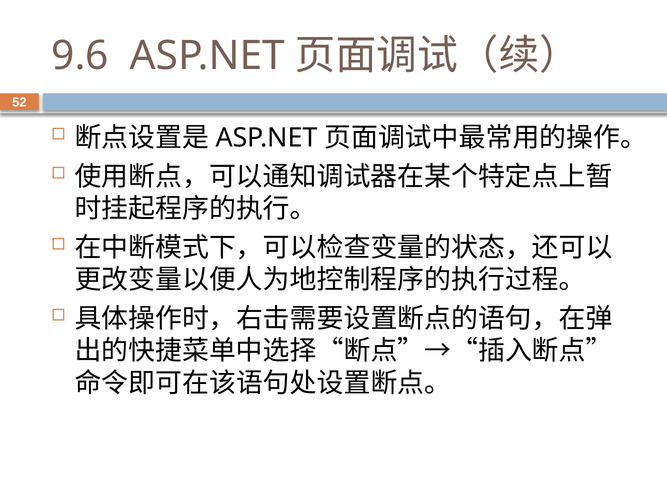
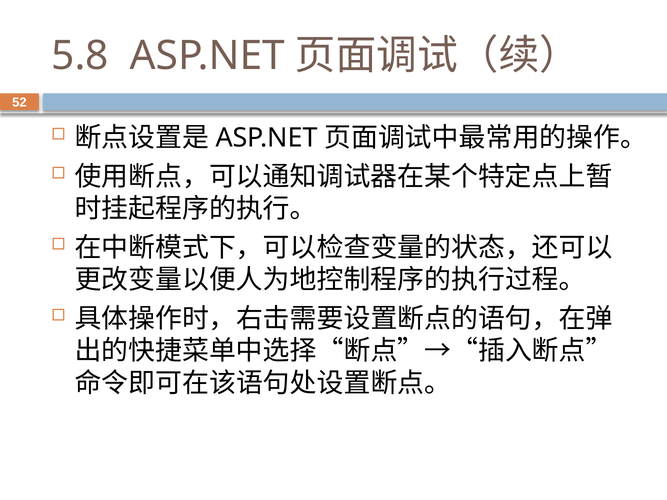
9.6: 9.6 -> 5.8 (80, 56)
